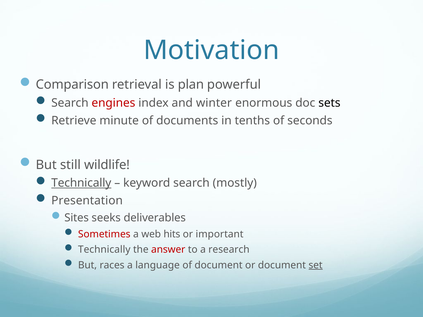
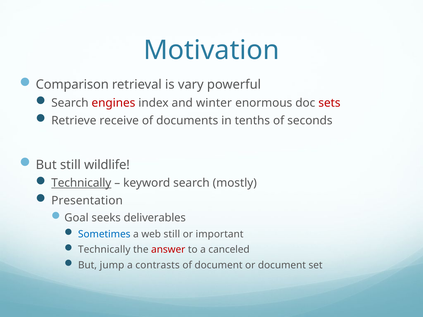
plan: plan -> vary (191, 85)
sets colour: black -> red (329, 103)
minute: minute -> receive (119, 121)
Sites: Sites -> Goal (77, 218)
Sometimes colour: red -> blue (104, 234)
web hits: hits -> still (172, 234)
research: research -> canceled (229, 250)
races: races -> jump (112, 265)
language: language -> contrasts (158, 265)
set underline: present -> none (316, 265)
